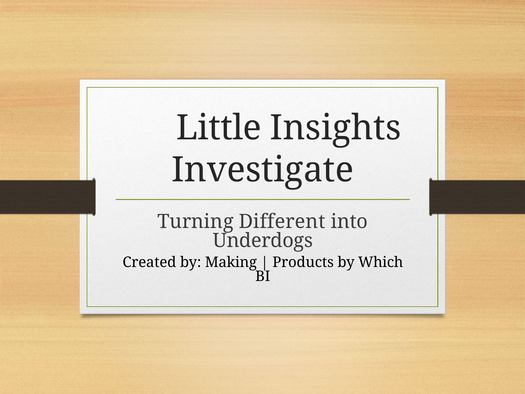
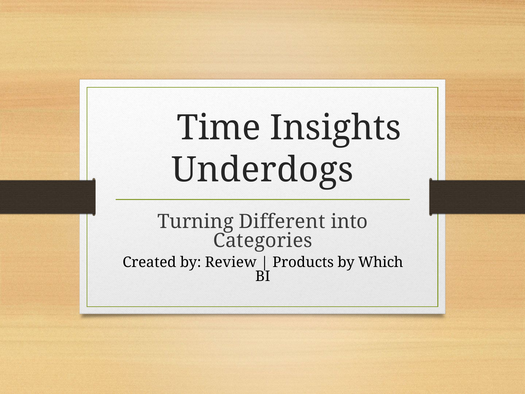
Little: Little -> Time (219, 128)
Investigate: Investigate -> Underdogs (263, 170)
Underdogs: Underdogs -> Categories (263, 241)
Making: Making -> Review (231, 262)
